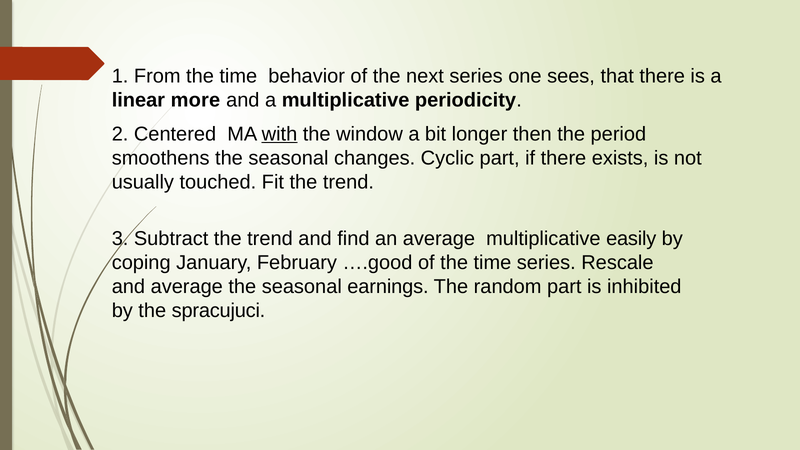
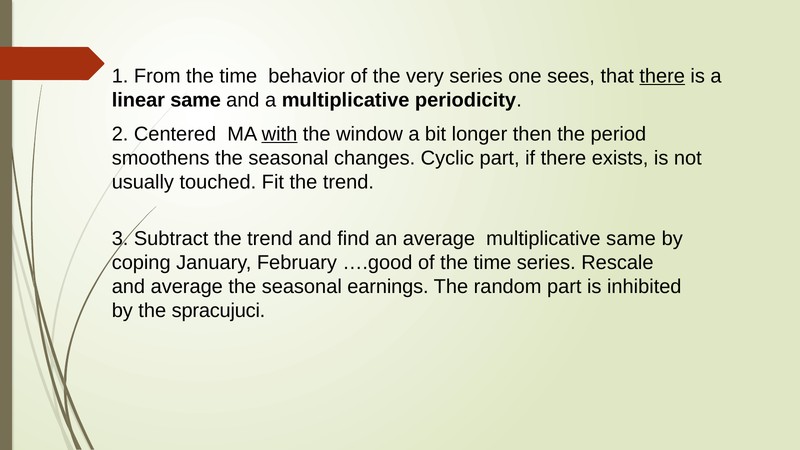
next: next -> very (425, 76)
there underline: none -> present (662, 76)
linear more: more -> same (196, 100)
multiplicative easily: easily -> same (631, 239)
